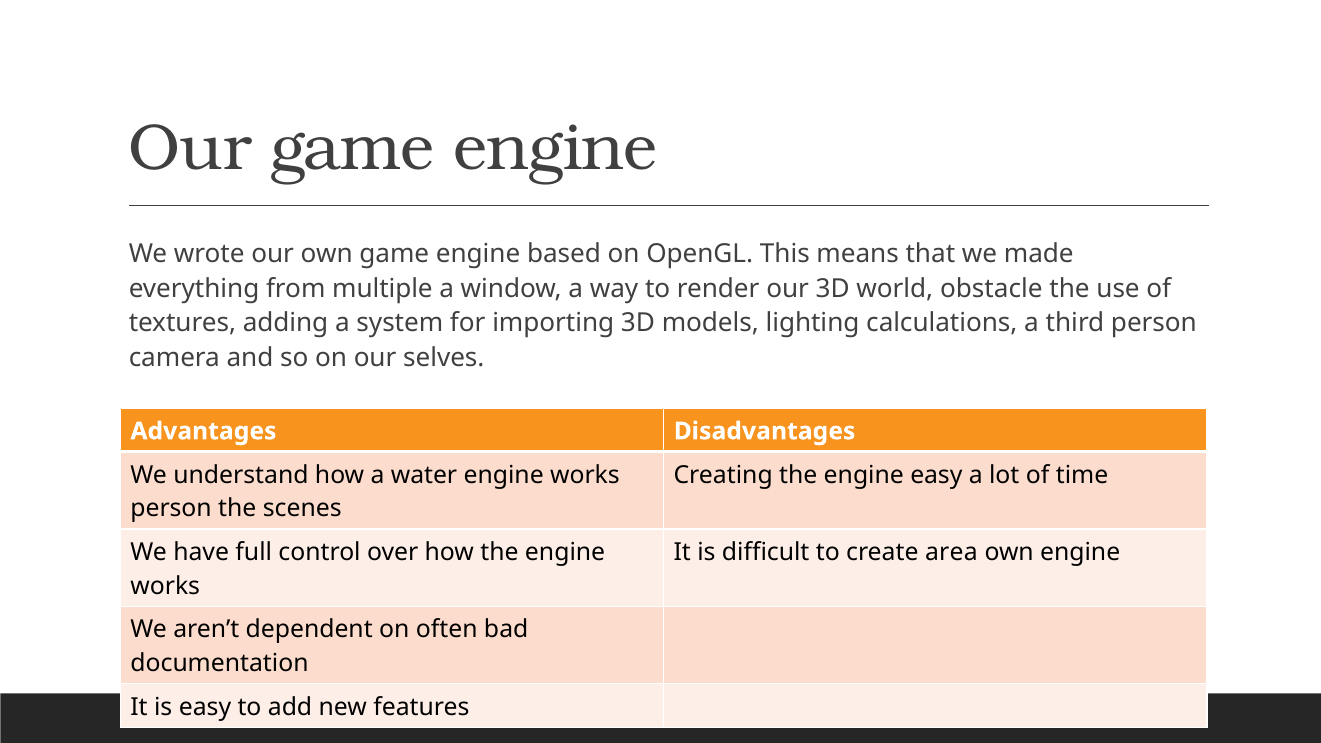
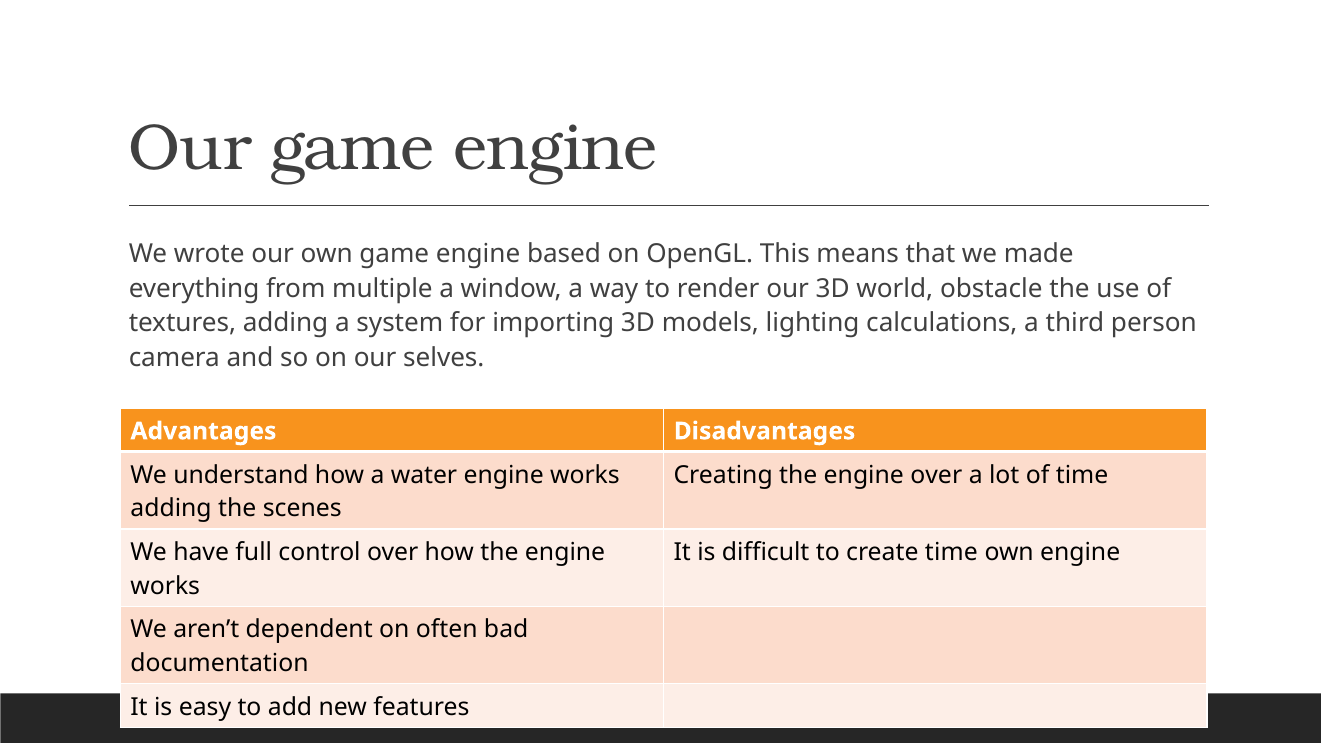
engine easy: easy -> over (936, 475)
person: person -> adding (171, 509)
create area: area -> time (951, 552)
